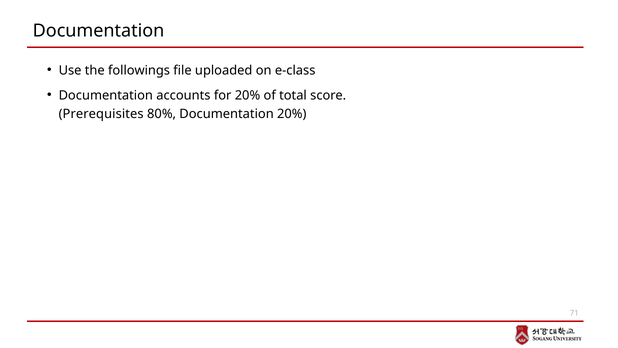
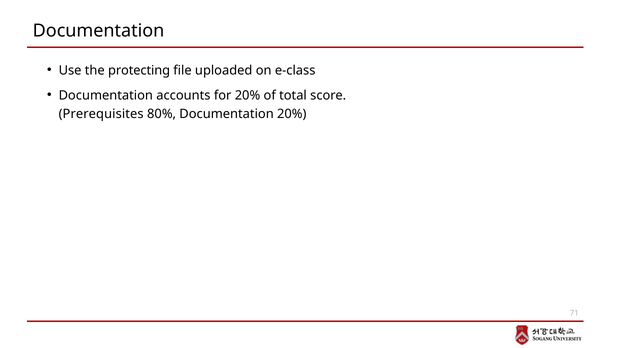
followings: followings -> protecting (139, 70)
